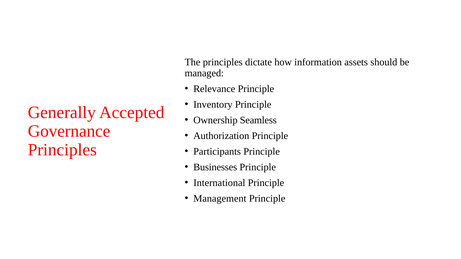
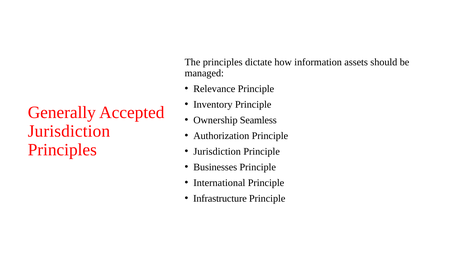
Governance: Governance -> Jurisdiction (69, 131)
Participants: Participants -> Jurisdiction (217, 152)
Management: Management -> Infrastructure (220, 199)
